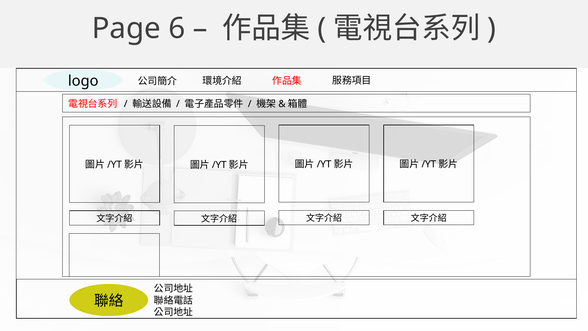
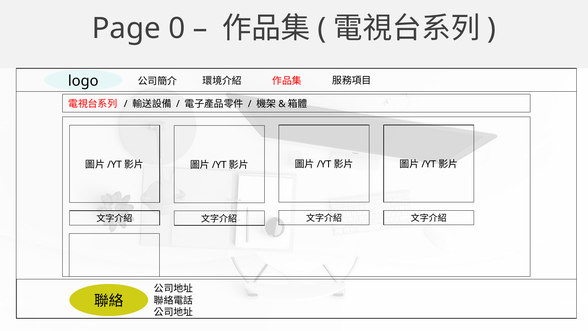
6: 6 -> 0 (177, 28)
